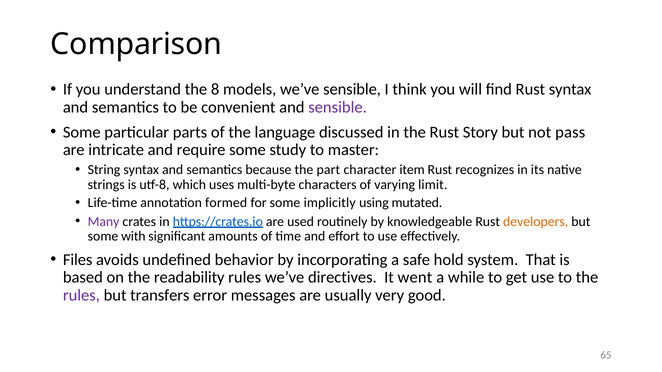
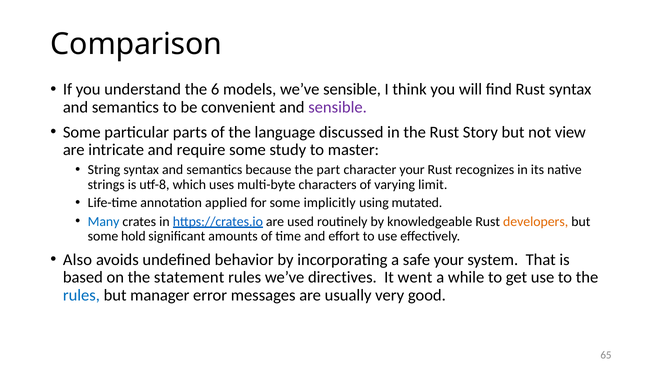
8: 8 -> 6 (215, 90)
pass: pass -> view (570, 132)
character item: item -> your (412, 170)
formed: formed -> applied (226, 203)
Many colour: purple -> blue (104, 222)
with: with -> hold (133, 237)
Files: Files -> Also (78, 260)
safe hold: hold -> your (449, 260)
readability: readability -> statement (189, 278)
rules colour: purple -> blue (81, 296)
transfers: transfers -> manager (160, 296)
